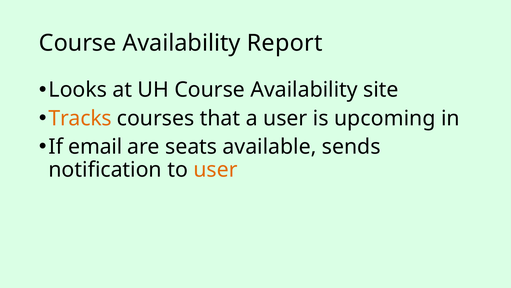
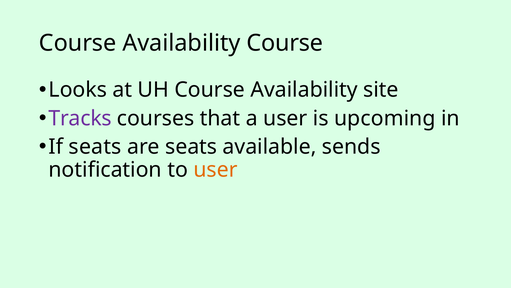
Availability Report: Report -> Course (285, 43)
Tracks colour: orange -> purple (80, 118)
If email: email -> seats (95, 146)
